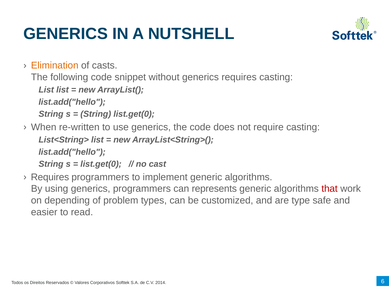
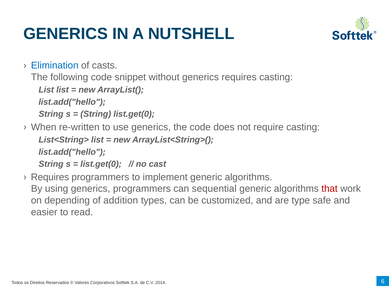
Elimination colour: orange -> blue (55, 65)
represents: represents -> sequential (214, 189)
problem: problem -> addition (121, 200)
